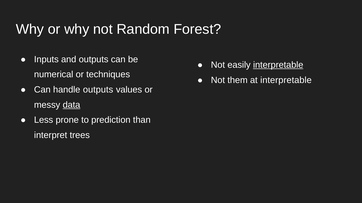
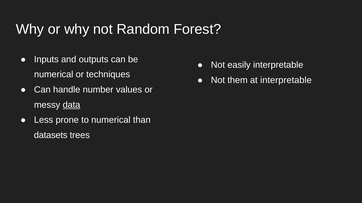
interpretable underline: present -> none (278, 65)
handle outputs: outputs -> number (98, 90)
to prediction: prediction -> numerical (111, 120)
interpret: interpret -> datasets (51, 135)
